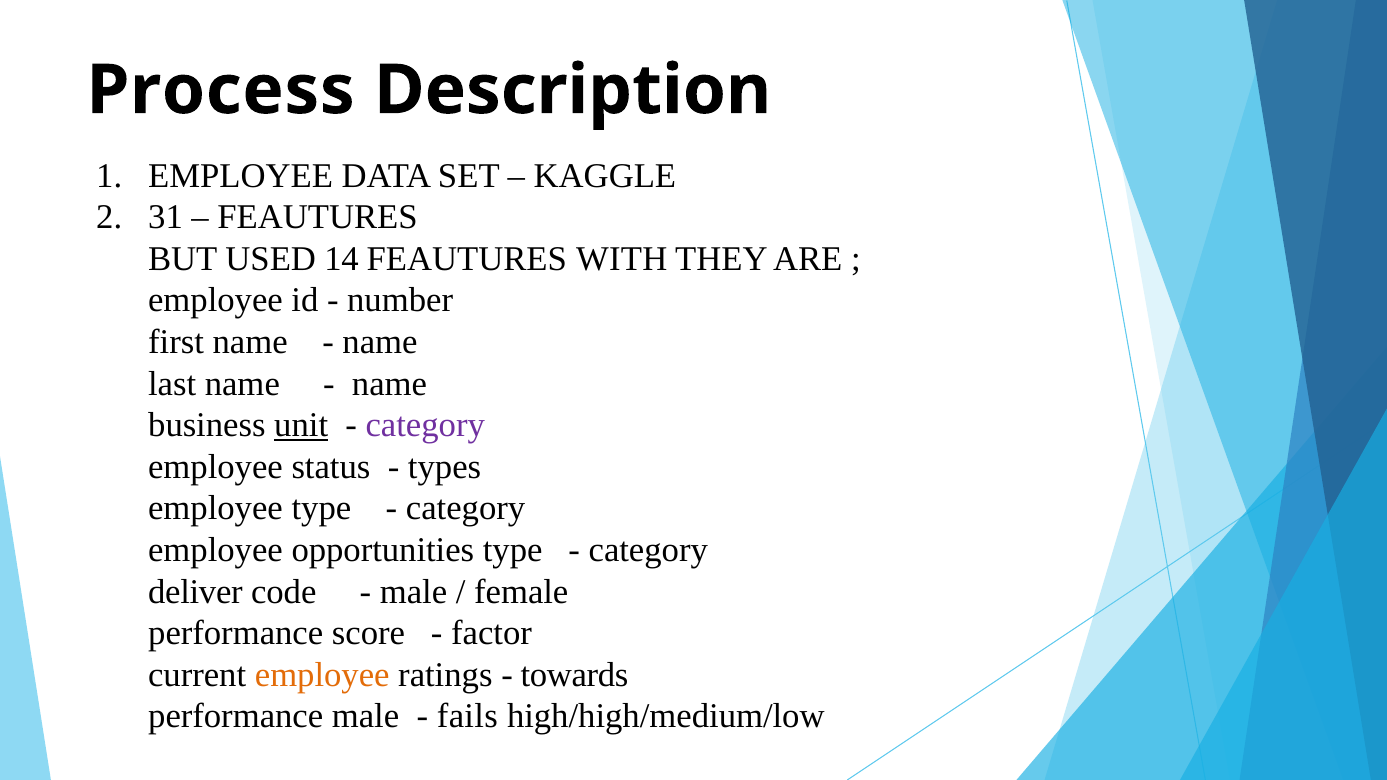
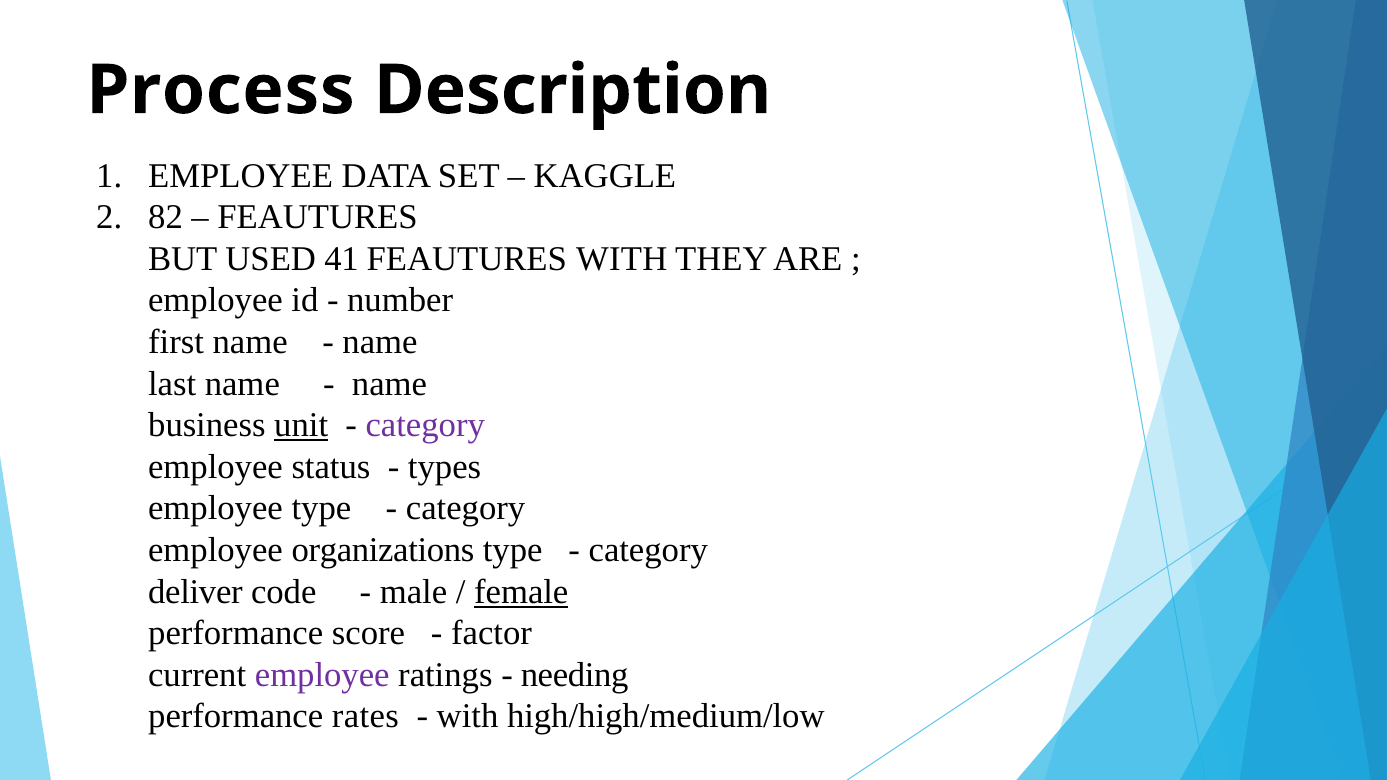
31: 31 -> 82 (166, 217)
14: 14 -> 41 (342, 259)
opportunities: opportunities -> organizations (383, 550)
female underline: none -> present (521, 592)
employee colour: orange -> purple (322, 675)
towards: towards -> needing (575, 675)
performance male: male -> rates (365, 717)
fails: fails -> with (468, 717)
